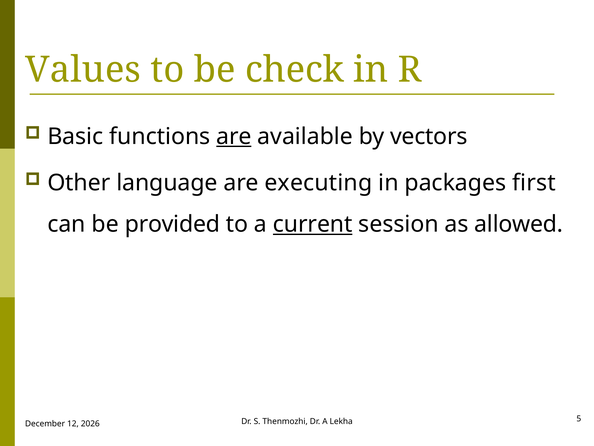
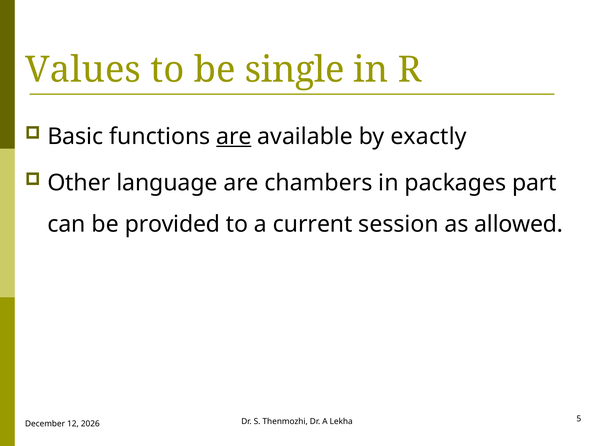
check: check -> single (295, 70)
vectors: vectors -> exactly (429, 136)
executing: executing -> chambers (318, 183)
first: first -> part (534, 183)
current underline: present -> none (313, 224)
